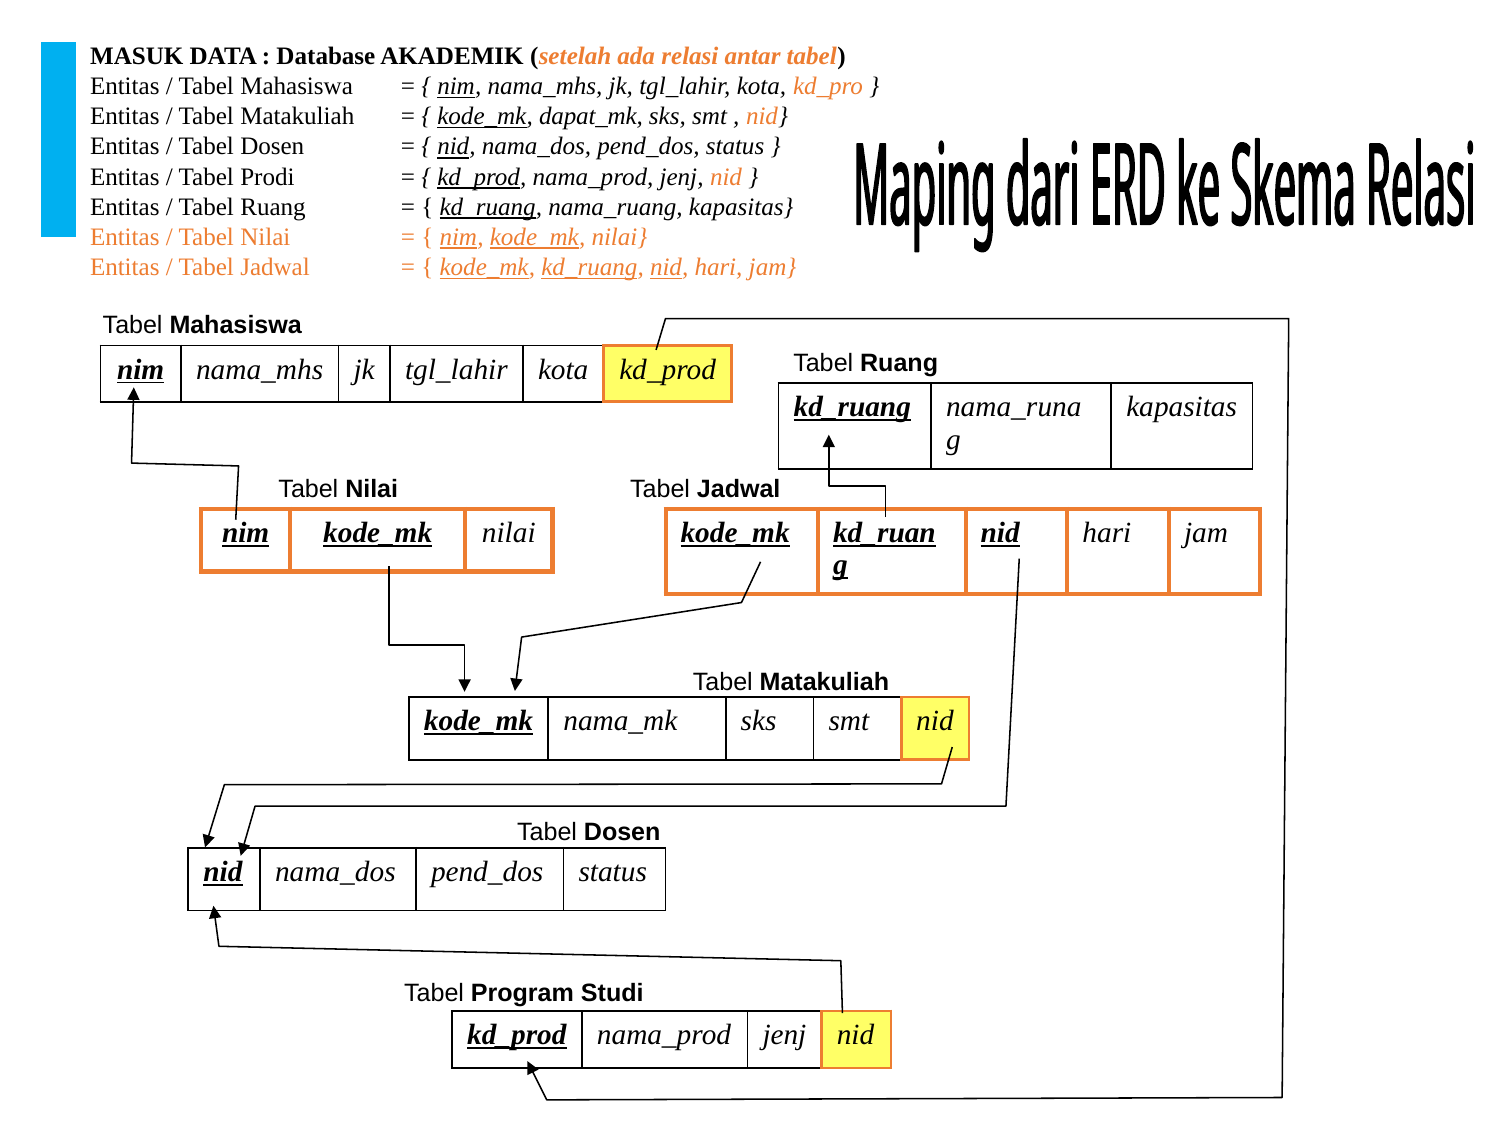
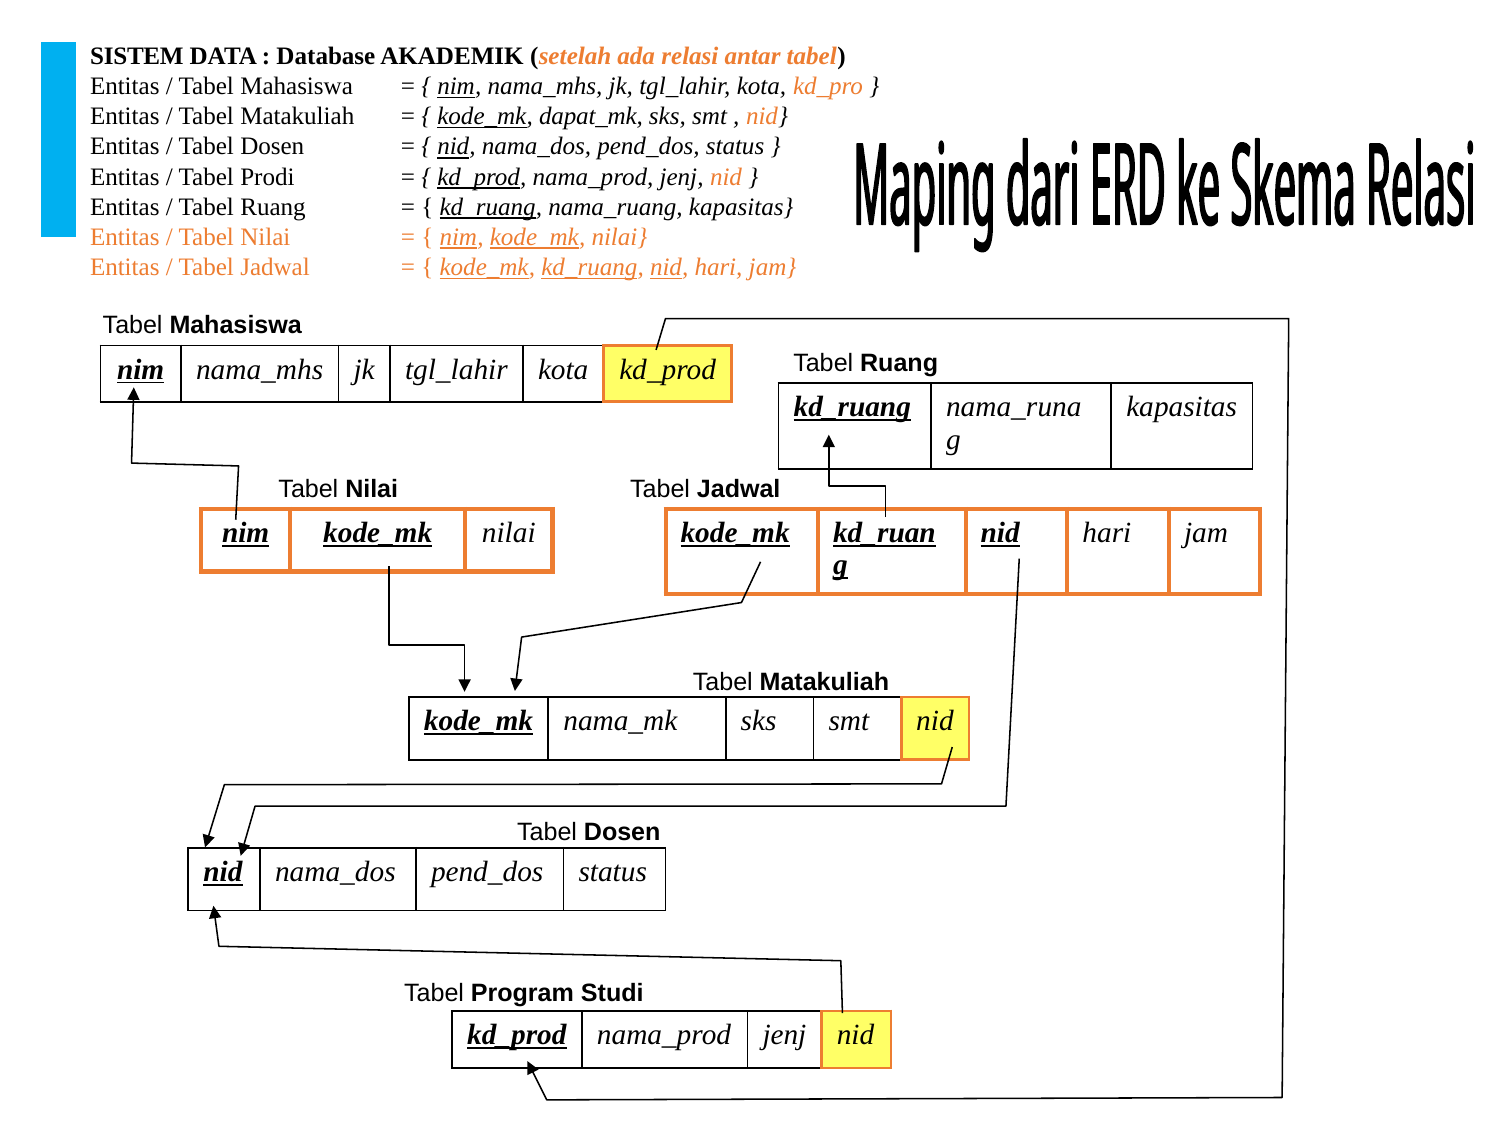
MASUK: MASUK -> SISTEM (137, 56)
